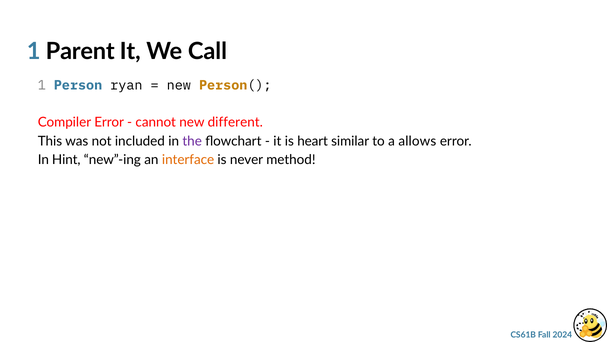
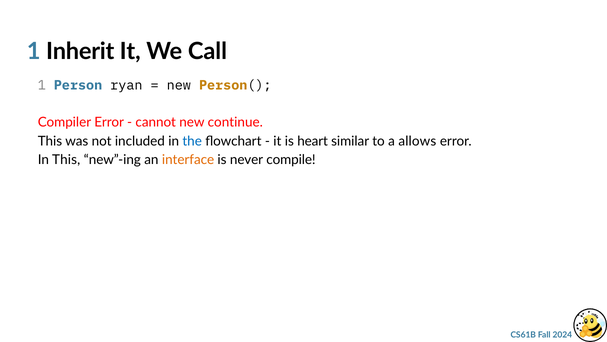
Parent: Parent -> Inherit (80, 51)
different: different -> continue (235, 122)
the colour: purple -> blue (192, 141)
In Hint: Hint -> This (66, 159)
method: method -> compile (291, 159)
